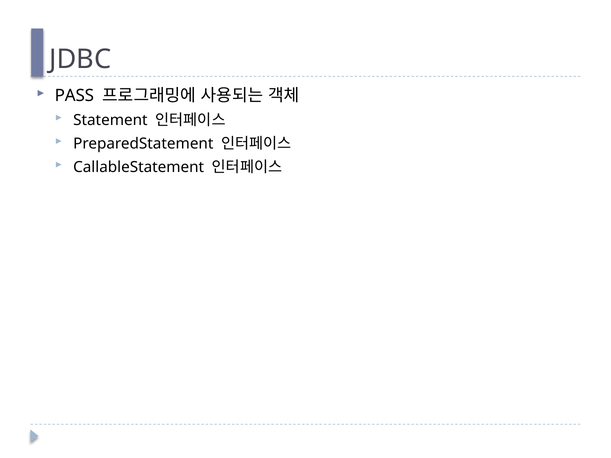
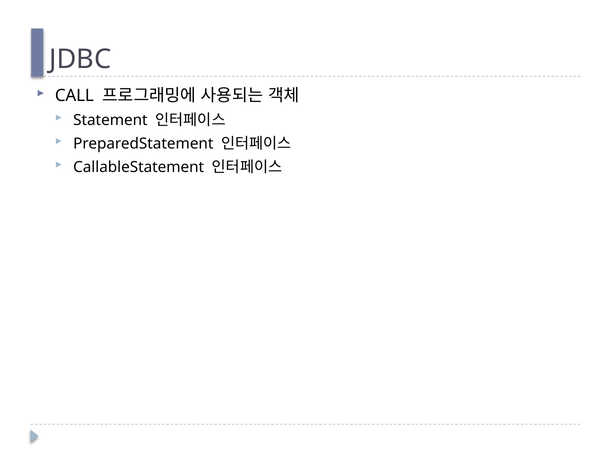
PASS: PASS -> CALL (74, 96)
